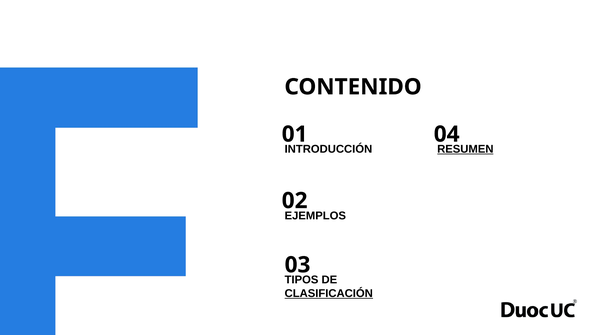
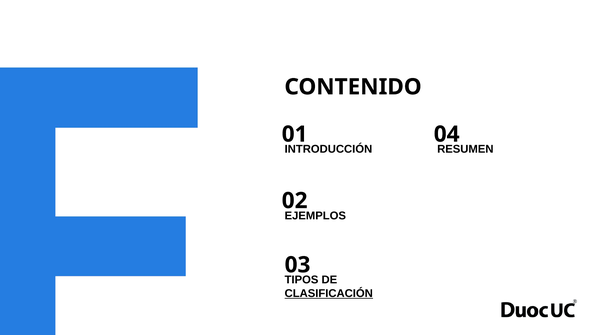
RESUMEN underline: present -> none (465, 149)
